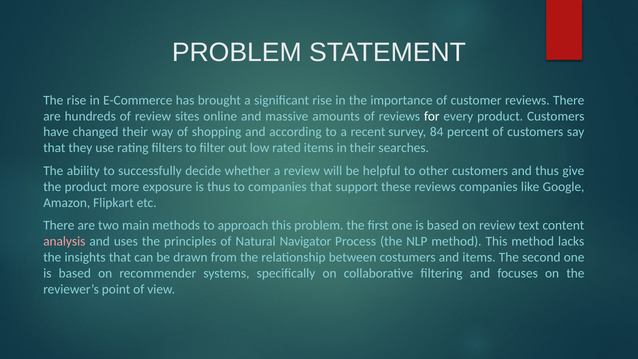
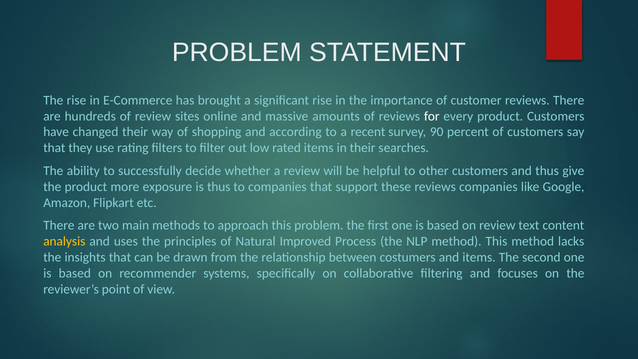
84: 84 -> 90 (437, 132)
analysis colour: pink -> yellow (64, 241)
Navigator: Navigator -> Improved (305, 241)
